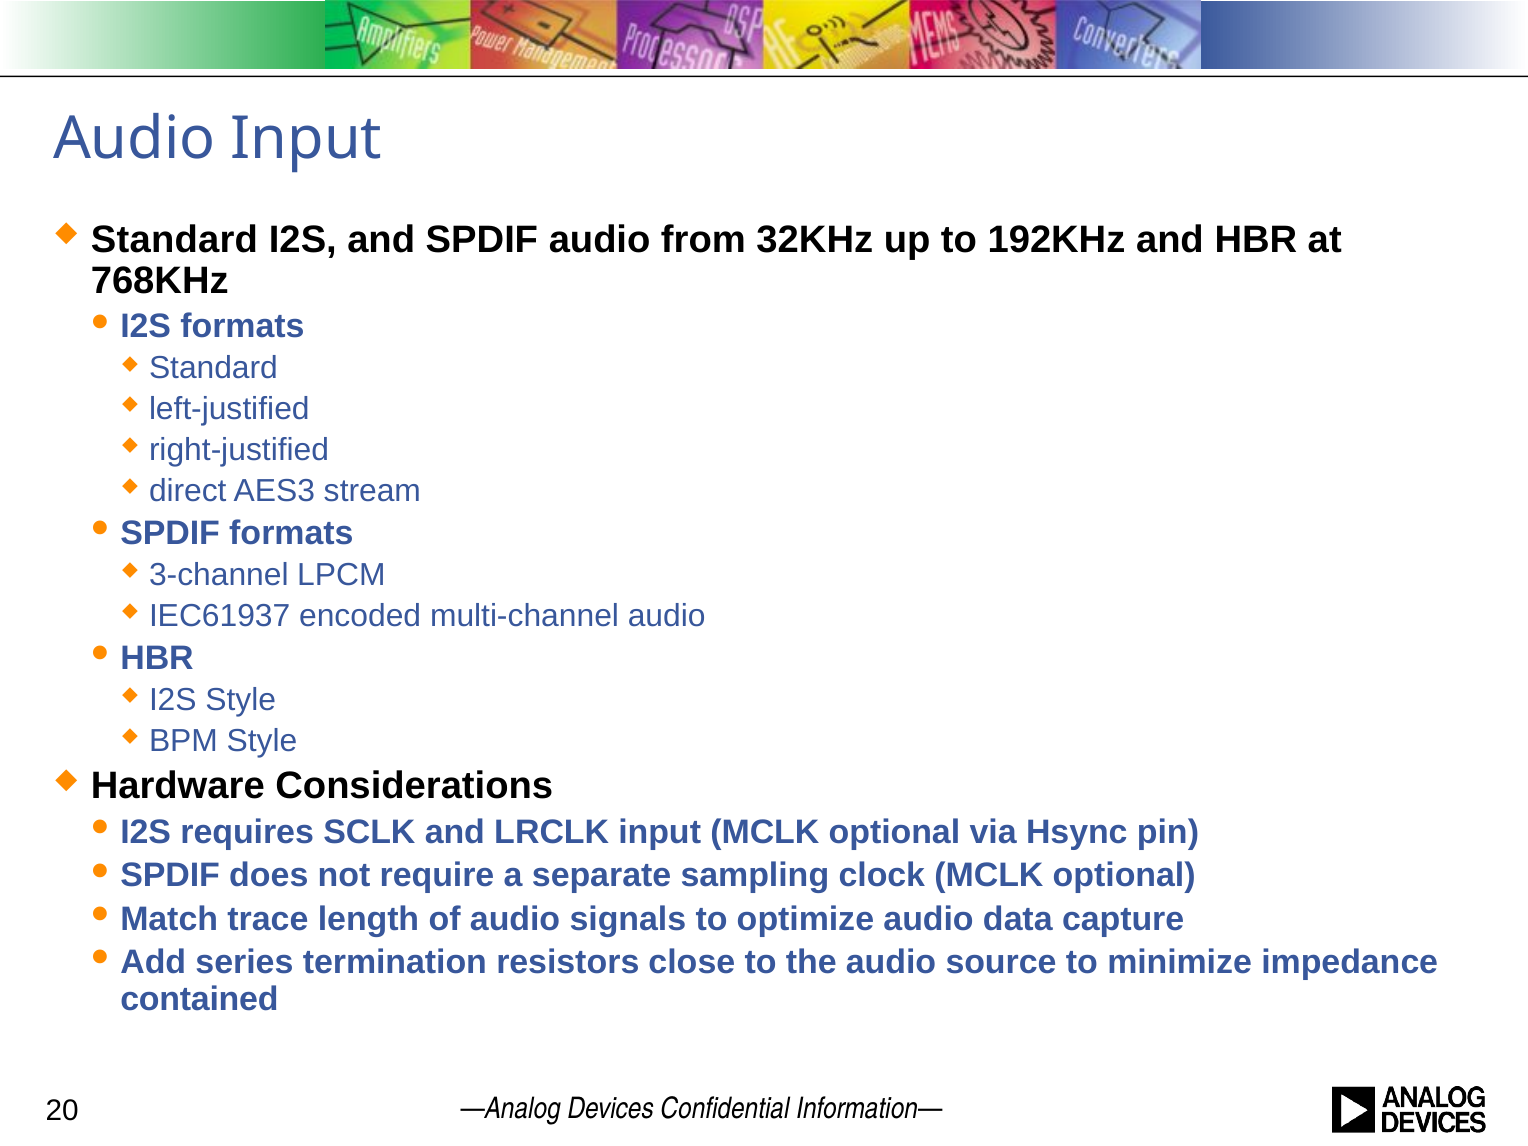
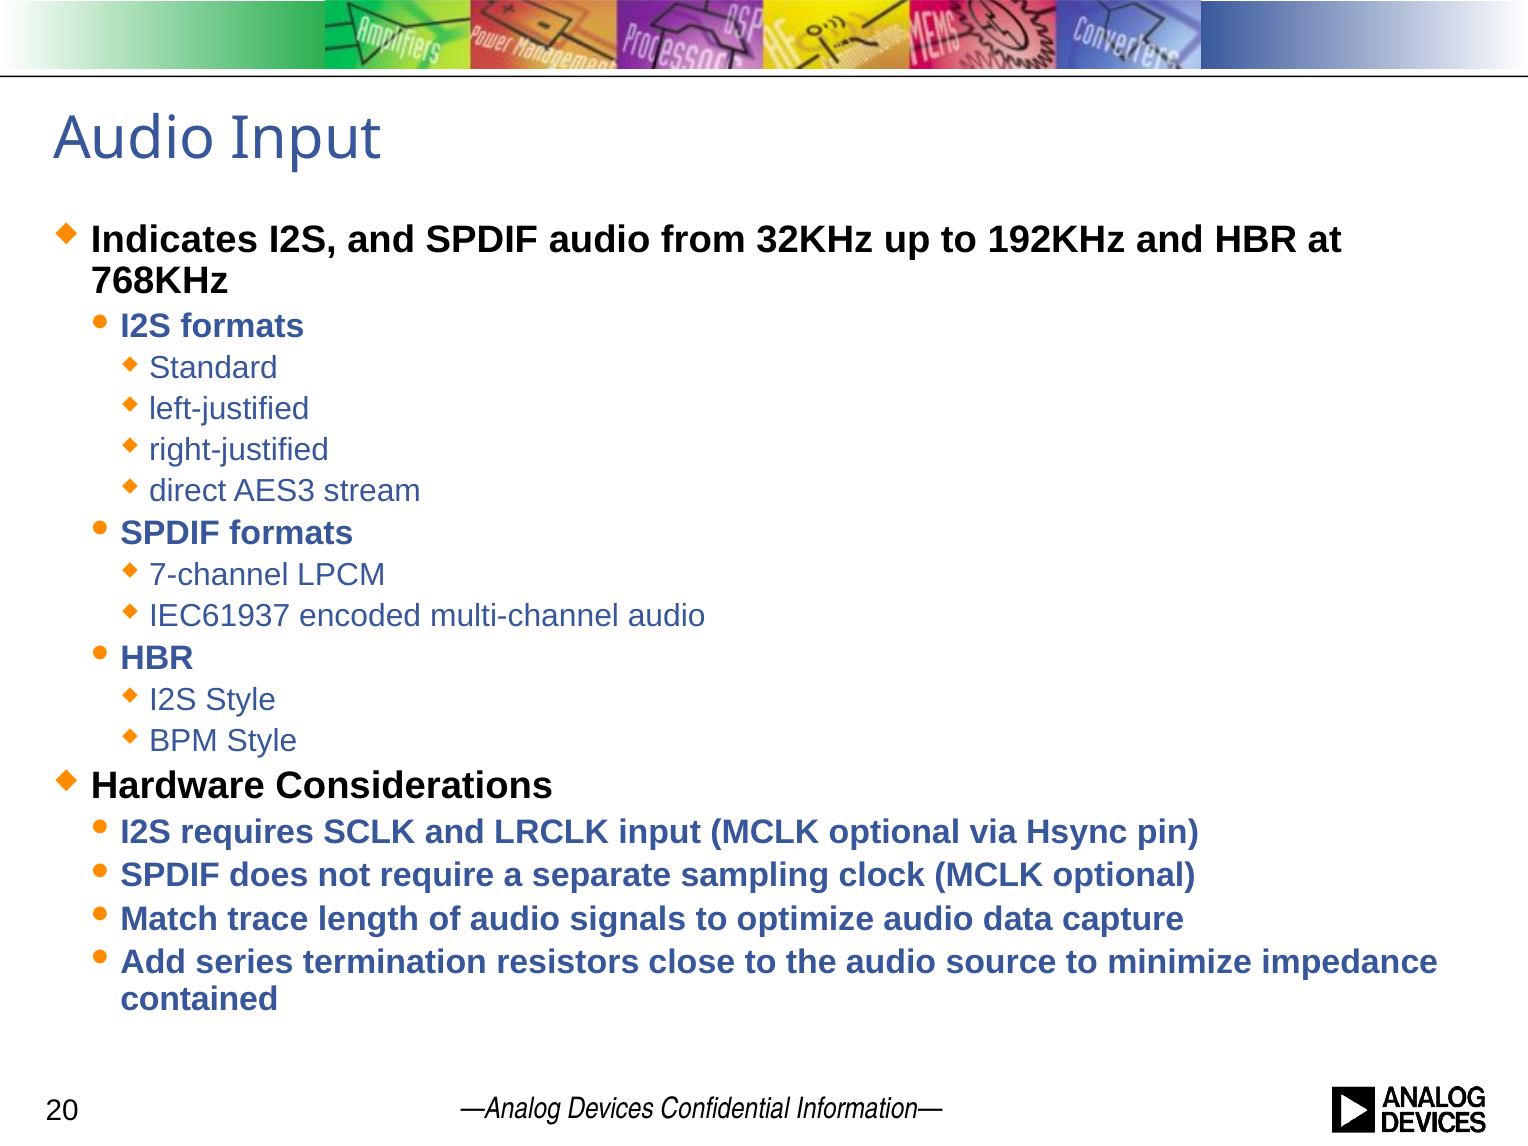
Standard: Standard -> Indicates (174, 239)
3-channel: 3-channel -> 7-channel (219, 575)
